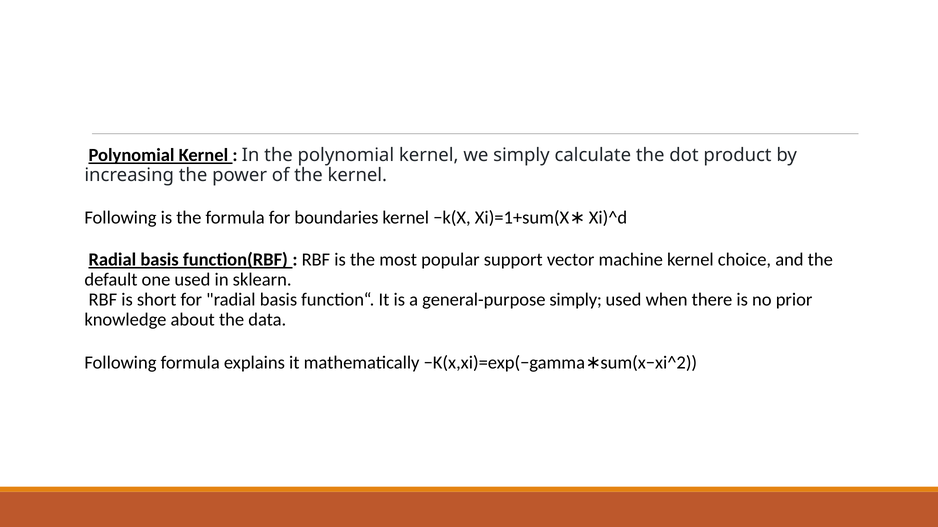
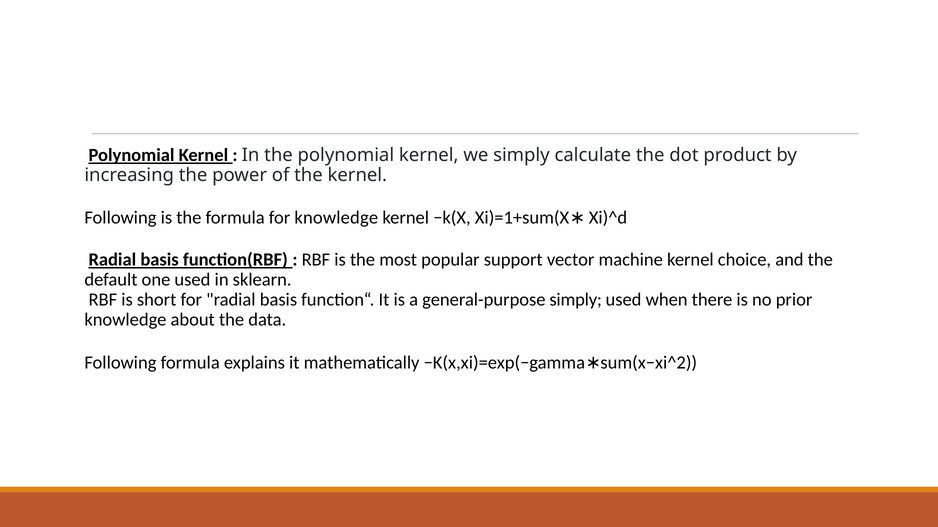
for boundaries: boundaries -> knowledge (336, 218)
